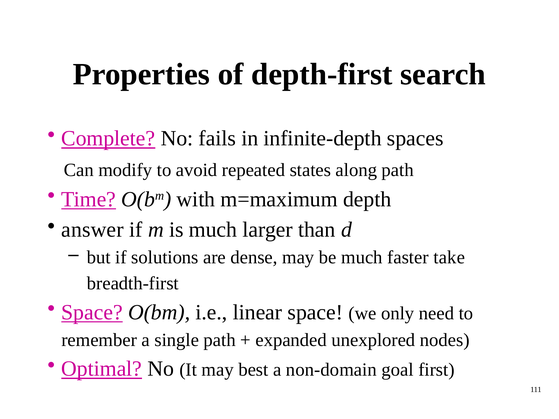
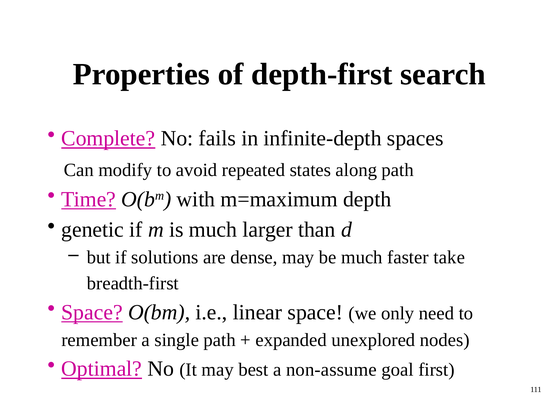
answer: answer -> genetic (93, 230)
non-domain: non-domain -> non-assume (331, 370)
